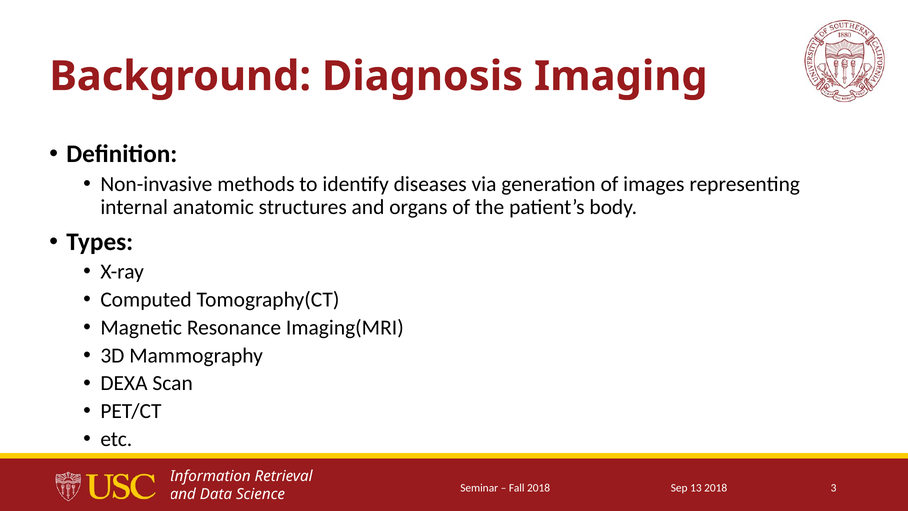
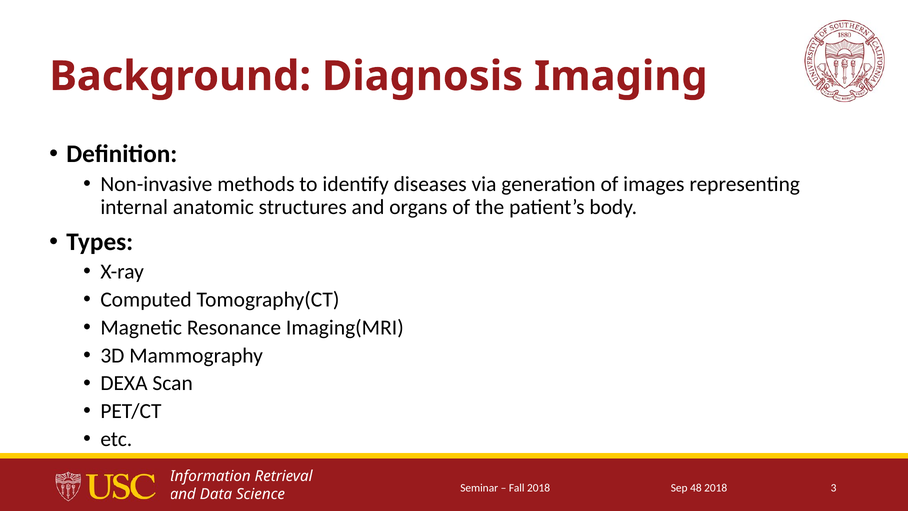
13: 13 -> 48 (696, 488)
